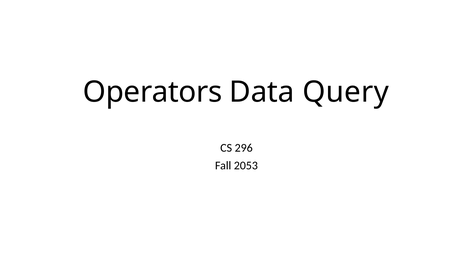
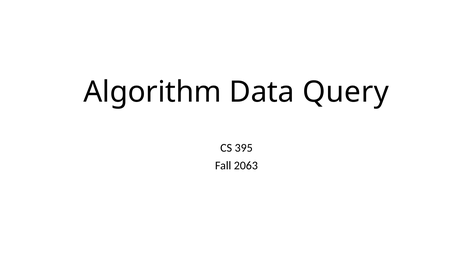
Operators: Operators -> Algorithm (153, 92)
296: 296 -> 395 (244, 148)
2053: 2053 -> 2063 (246, 166)
